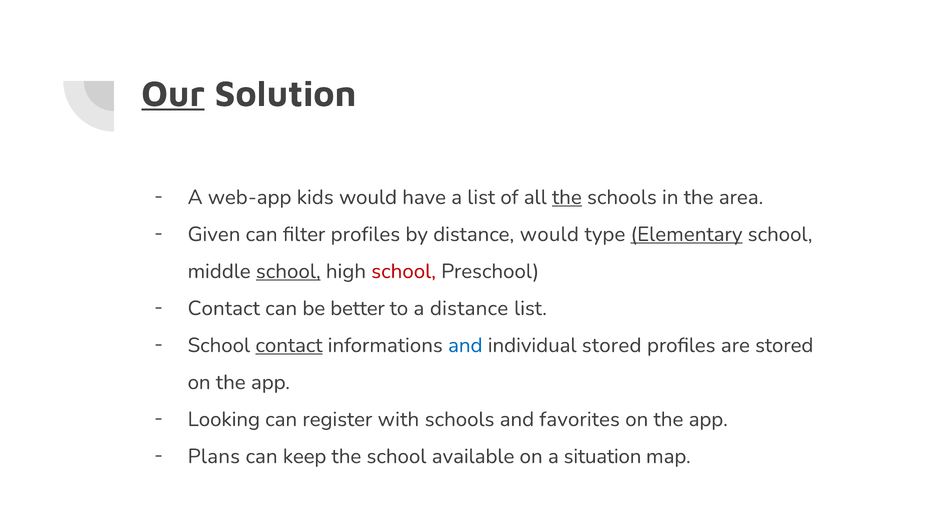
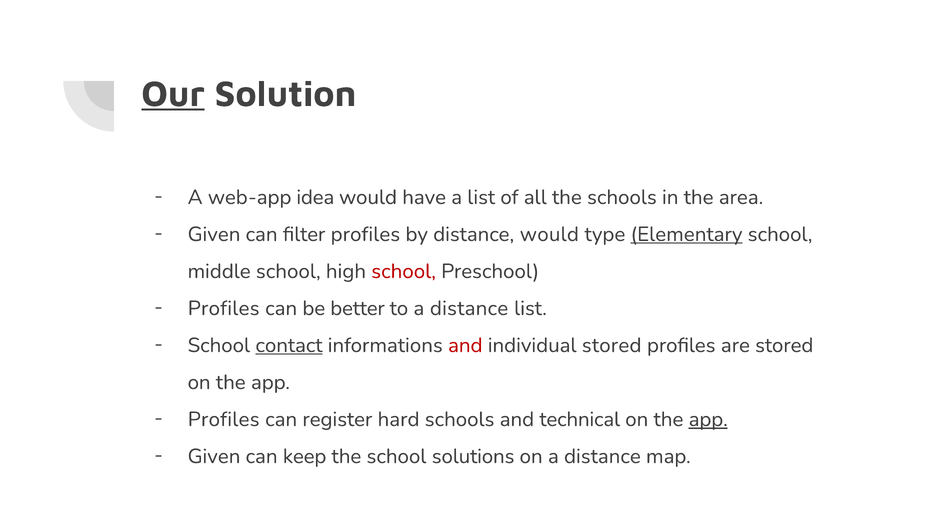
kids: kids -> idea (315, 197)
the underline: present -> none (567, 197)
school underline: present -> none (288, 271)
Contact: Contact -> Profiles (224, 308)
and colour: blue -> red (465, 345)
Looking: Looking -> Profiles (224, 419)
with: with -> hard (399, 419)
favorites: favorites -> technical (580, 419)
app underline: none -> present (708, 419)
Plans: Plans -> Given (214, 456)
available: available -> solutions (473, 456)
on a situation: situation -> distance (602, 456)
